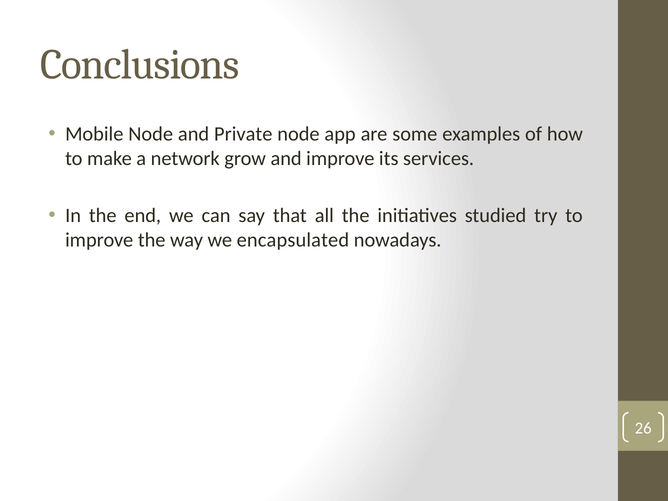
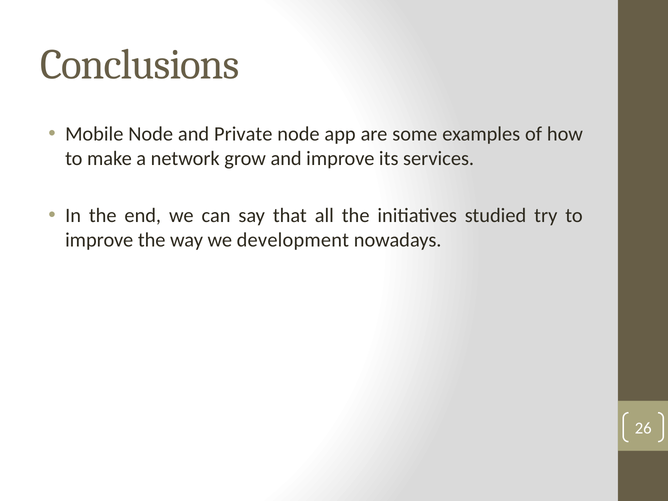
encapsulated: encapsulated -> development (293, 240)
